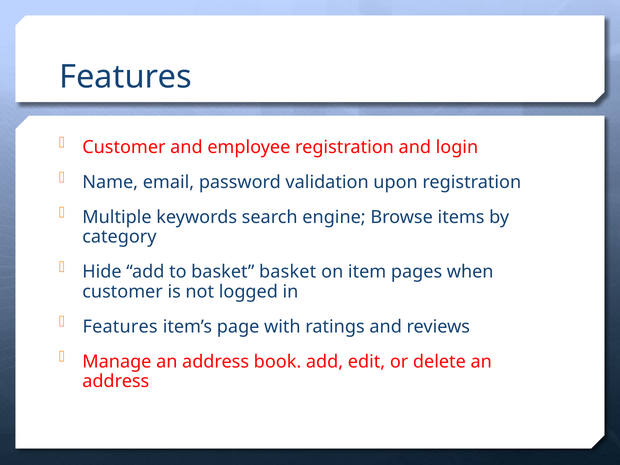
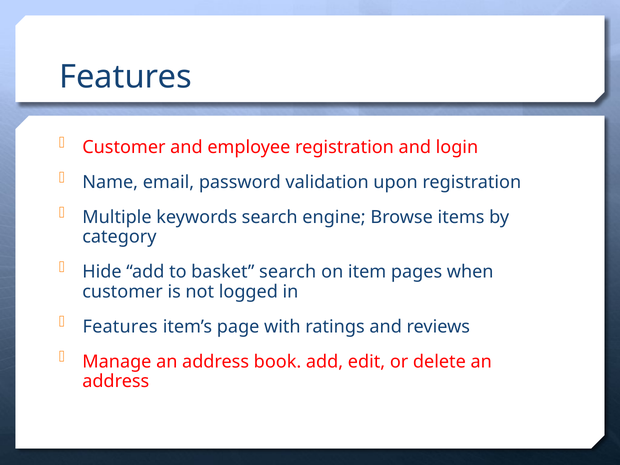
basket basket: basket -> search (288, 272)
